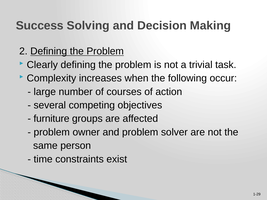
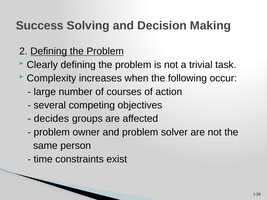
furniture: furniture -> decides (51, 119)
